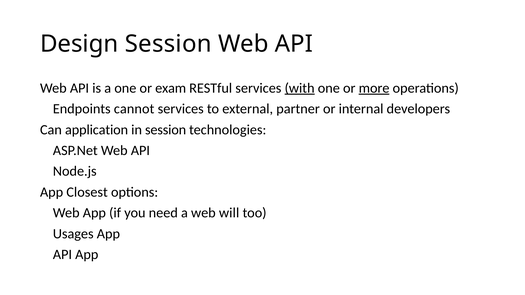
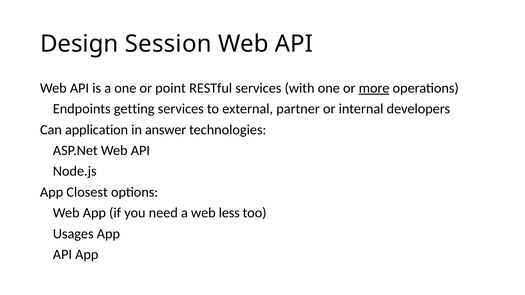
exam: exam -> point (171, 88)
with underline: present -> none (300, 88)
cannot: cannot -> getting (134, 109)
in session: session -> answer (166, 130)
will: will -> less (229, 213)
